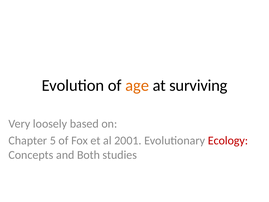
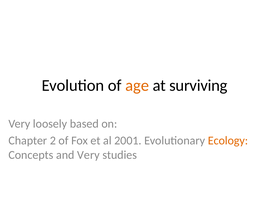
5: 5 -> 2 (53, 140)
Ecology colour: red -> orange (228, 140)
and Both: Both -> Very (88, 155)
